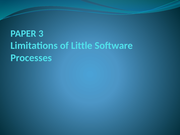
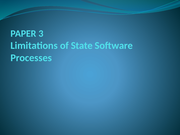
Little: Little -> State (82, 46)
